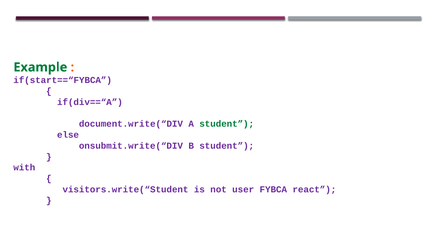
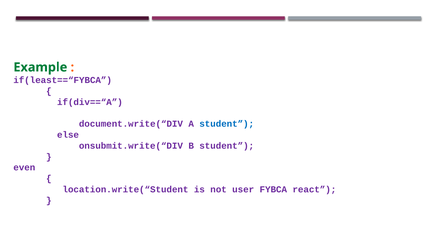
if(start==“FYBCA: if(start==“FYBCA -> if(least==“FYBCA (63, 80)
student colour: green -> blue (227, 124)
with: with -> even (24, 168)
visitors.write(“Student: visitors.write(“Student -> location.write(“Student (125, 189)
